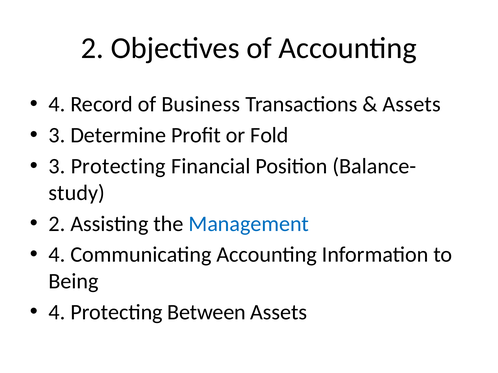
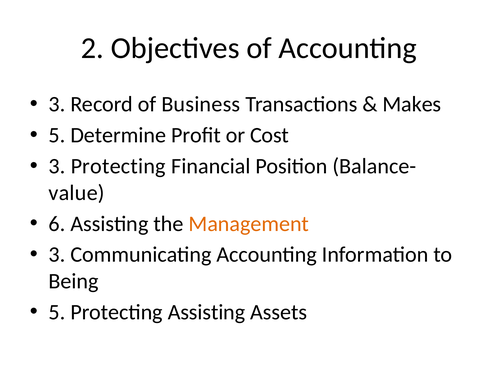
4: 4 -> 3 (57, 104)
Assets: Assets -> Makes (412, 104)
3: 3 -> 5 (57, 135)
Fold: Fold -> Cost (269, 135)
study: study -> value (77, 193)
2: 2 -> 6 (57, 224)
Management colour: blue -> orange (249, 224)
4: 4 -> 3 (57, 255)
4: 4 -> 5 (57, 313)
Protecting Between: Between -> Assisting (206, 313)
